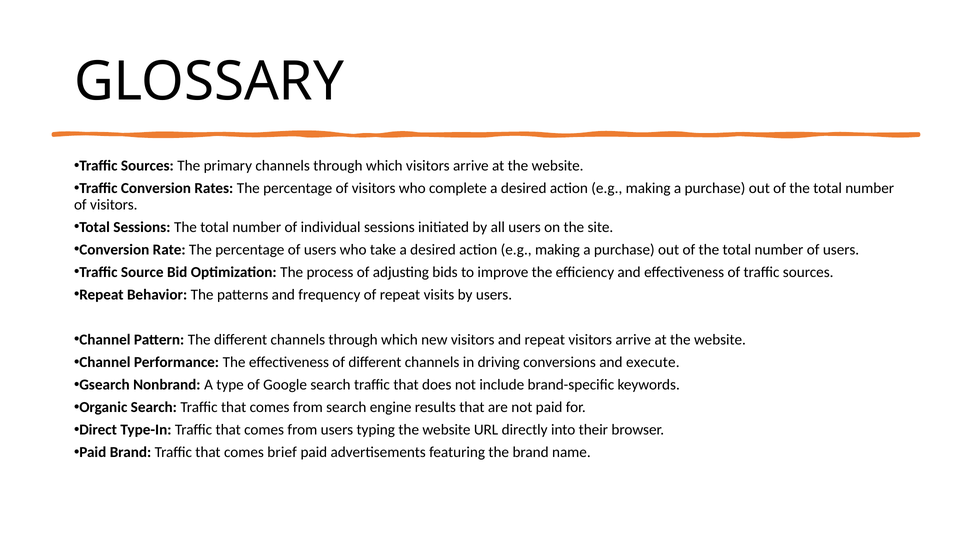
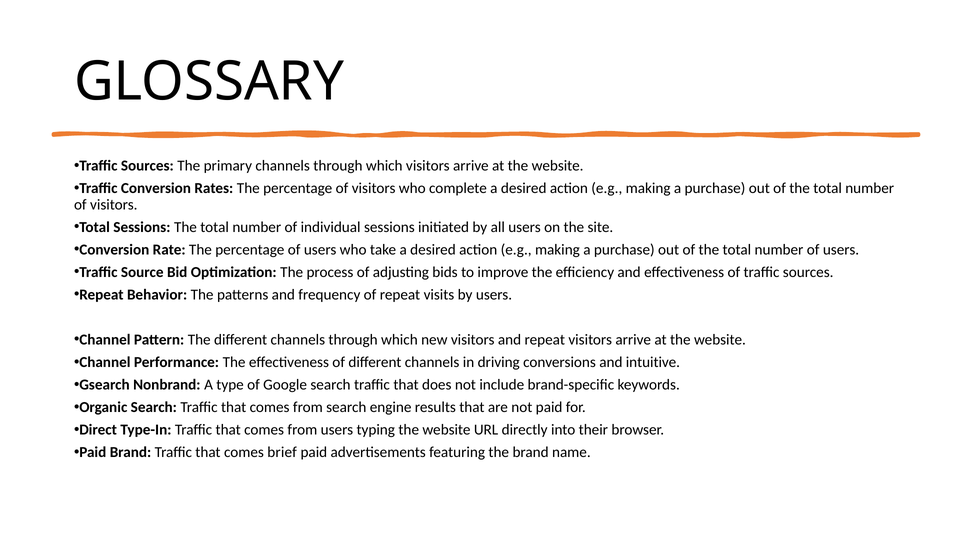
execute: execute -> intuitive (653, 362)
